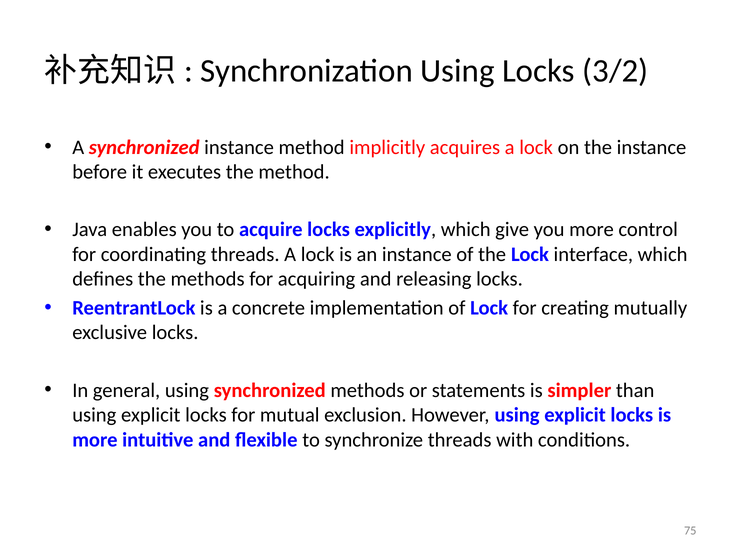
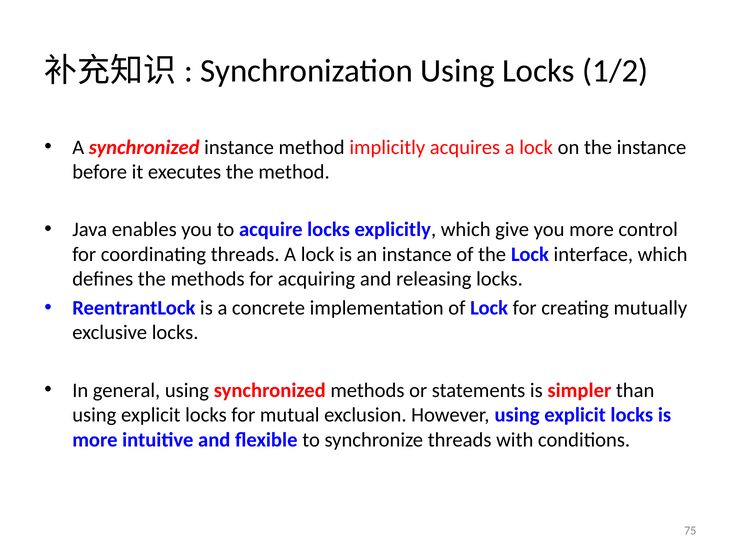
3/2: 3/2 -> 1/2 (615, 71)
